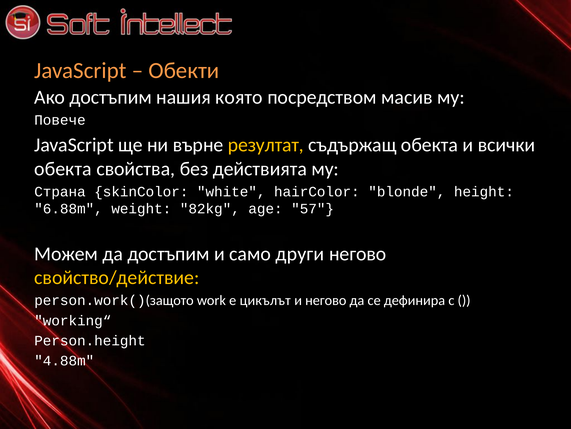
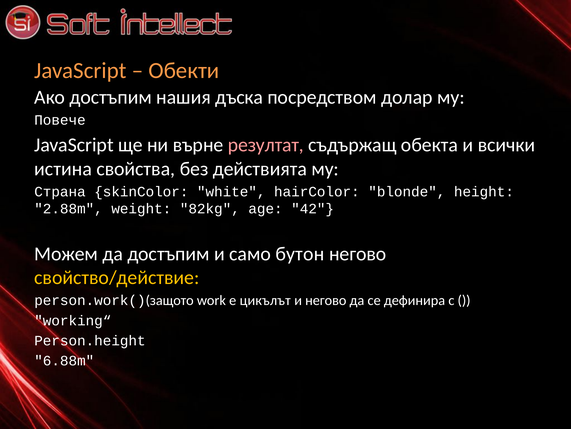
която: която -> дъска (239, 97)
масив: масив -> долар (407, 97)
резултат colour: yellow -> pink (266, 145)
обекта: обекта -> истина (63, 169)
6.88m: 6.88m -> 2.88m (69, 209)
57: 57 -> 42 (313, 209)
други: други -> бутон (300, 253)
4.88m: 4.88m -> 6.88m (64, 360)
